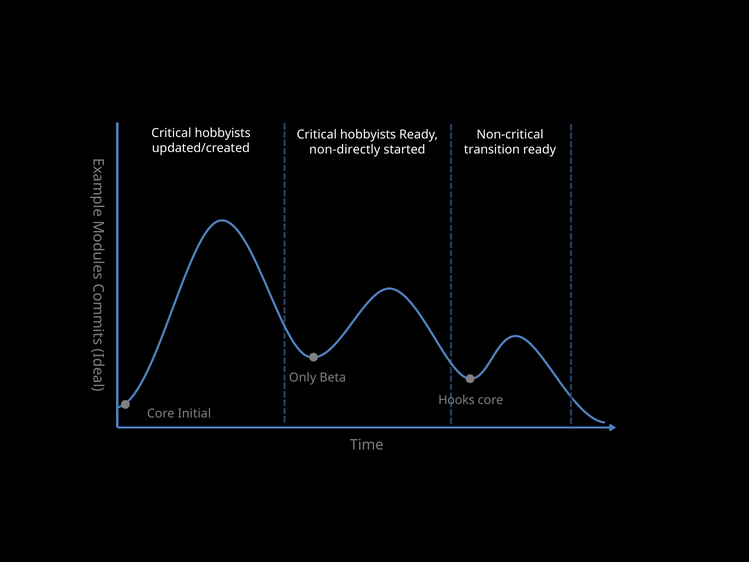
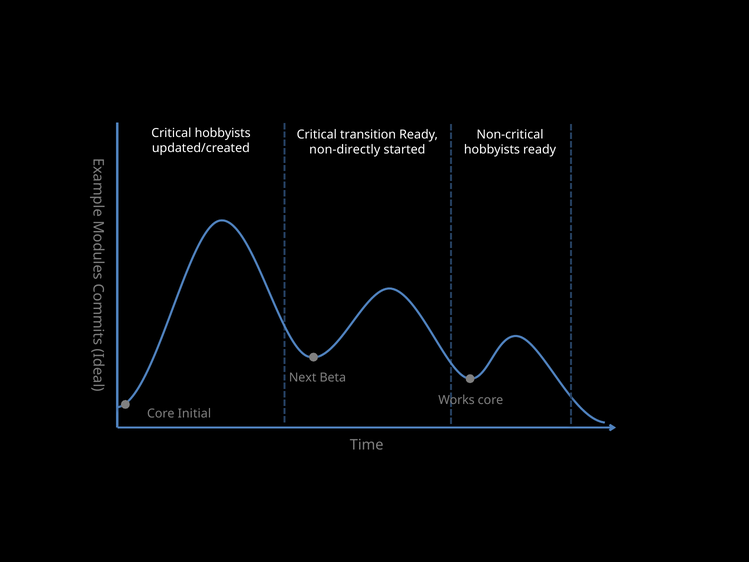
hobbyists: hobbyists -> transition (368, 134)
transition: transition -> hobbyists (492, 149)
Only: Only -> Next (303, 378)
Hooks: Hooks -> Works (456, 400)
